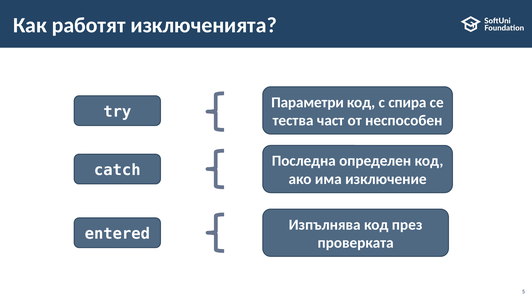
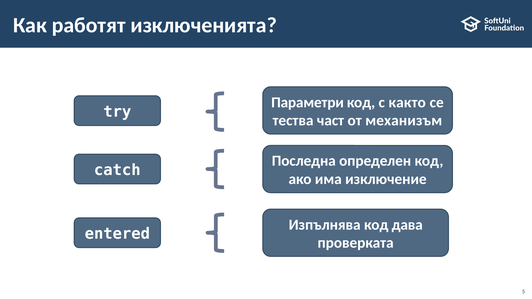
спира: спира -> както (407, 102)
неспособен: неспособен -> механизъм (404, 121)
през: през -> дава (407, 225)
